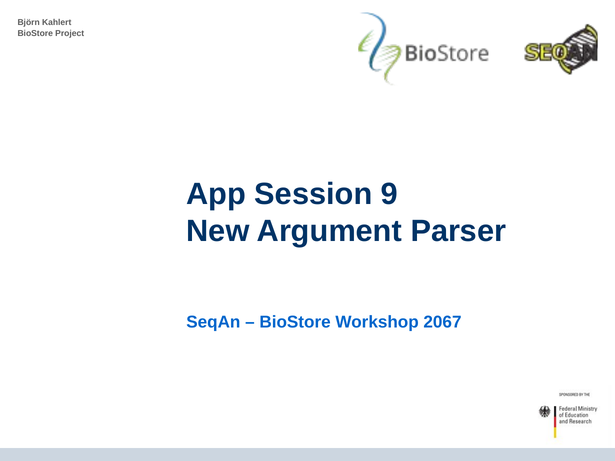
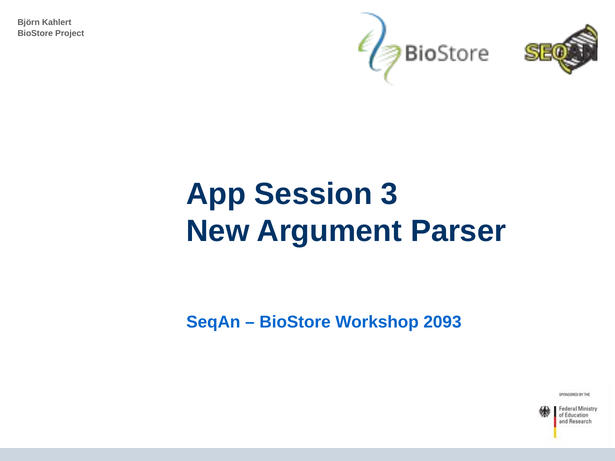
9: 9 -> 3 (389, 194)
2067: 2067 -> 2093 (442, 322)
